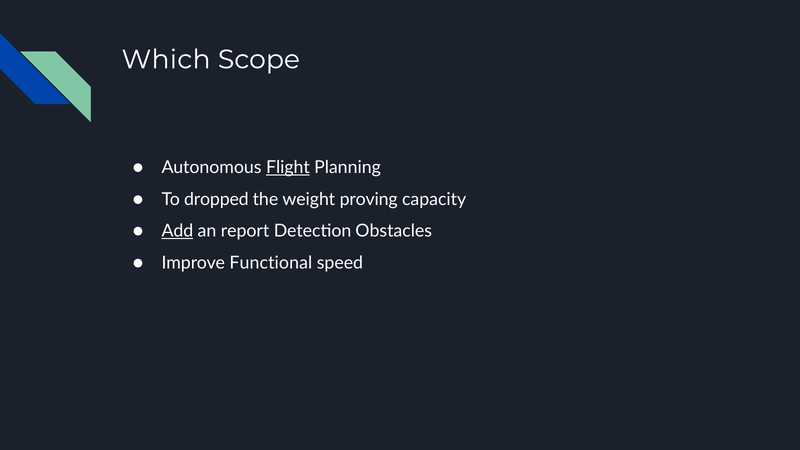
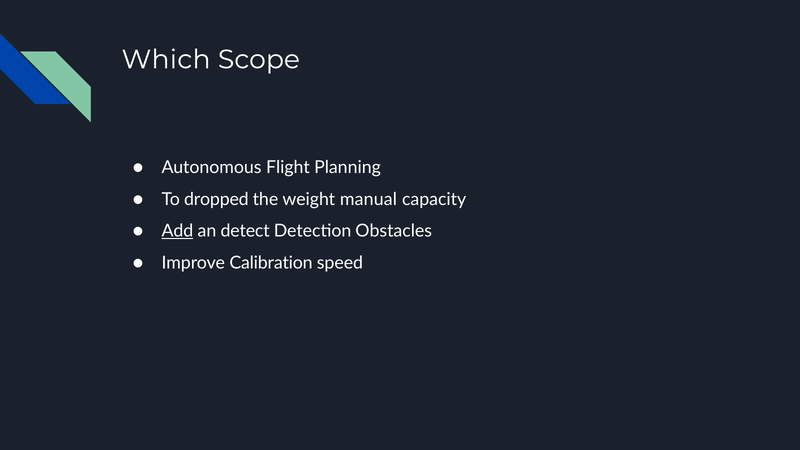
Flight underline: present -> none (288, 167)
proving: proving -> manual (368, 199)
report: report -> detect (245, 231)
Functional: Functional -> Calibration (271, 263)
